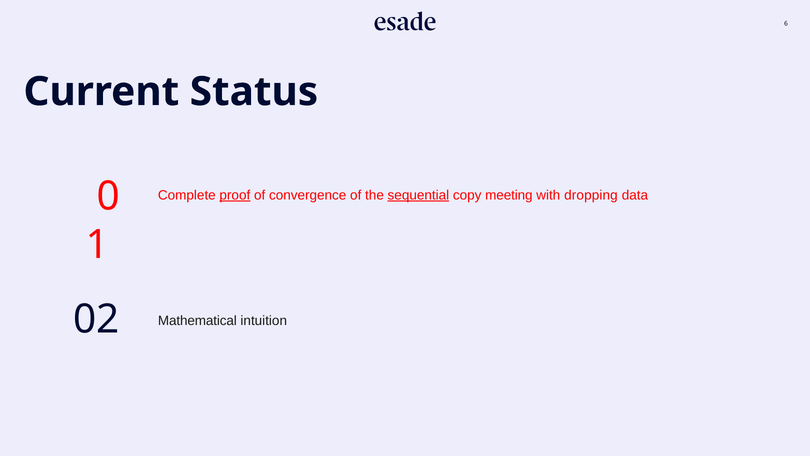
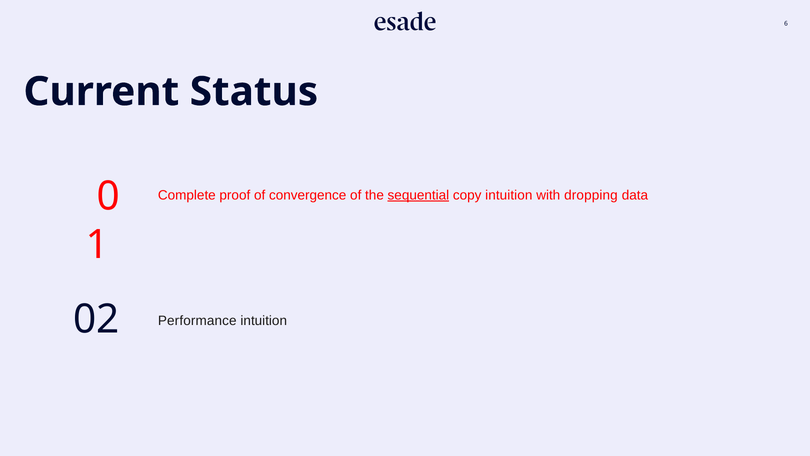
proof underline: present -> none (235, 195)
copy meeting: meeting -> intuition (509, 195)
Mathematical: Mathematical -> Performance (197, 321)
